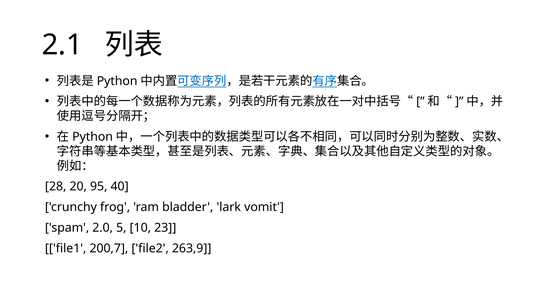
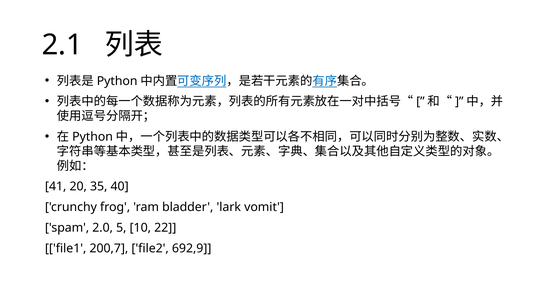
28: 28 -> 41 (56, 187)
95: 95 -> 35 (99, 187)
23: 23 -> 22 (165, 228)
263,9: 263,9 -> 692,9 (192, 248)
